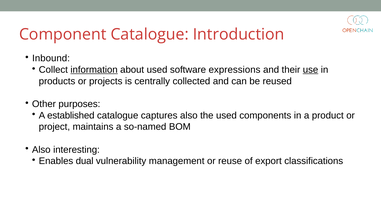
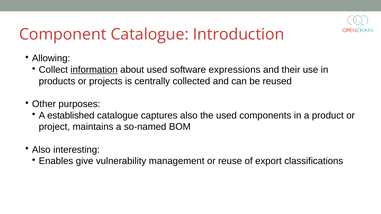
Inbound: Inbound -> Allowing (51, 58)
use underline: present -> none (311, 70)
dual: dual -> give (85, 161)
